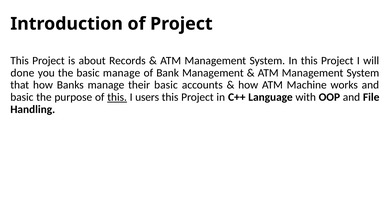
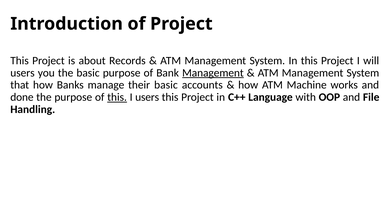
done: done -> users (22, 73)
basic manage: manage -> purpose (122, 73)
Management underline: none -> present (213, 73)
basic: basic -> done (22, 97)
